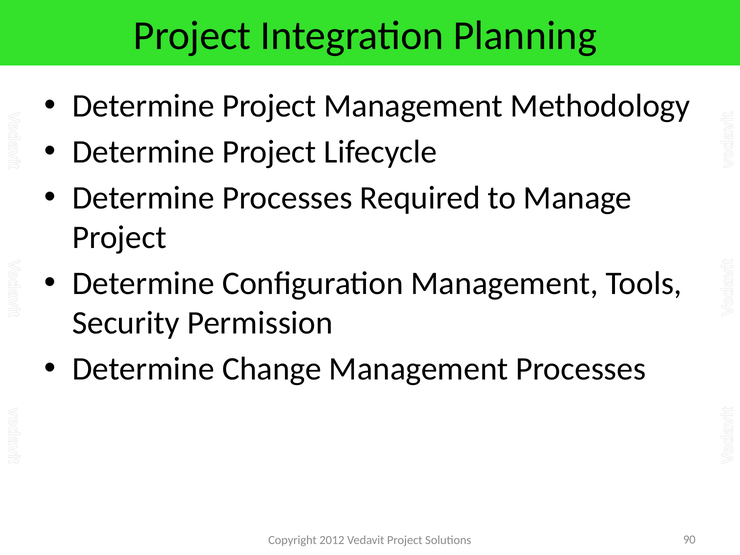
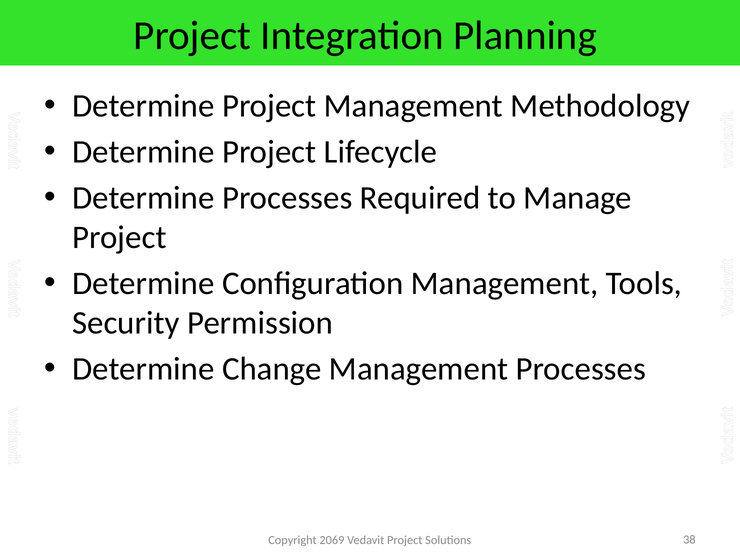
2012: 2012 -> 2069 (332, 540)
90: 90 -> 38 (689, 540)
